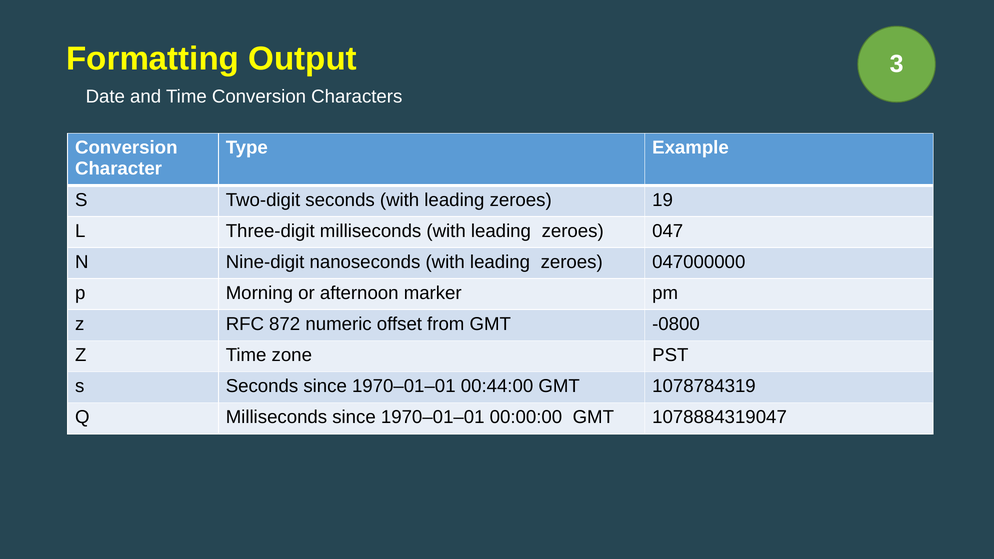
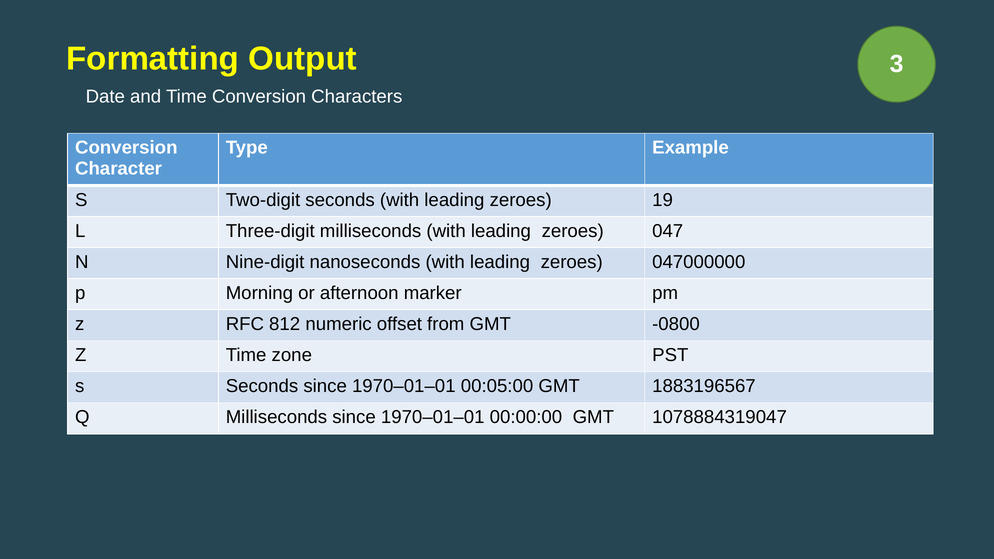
872: 872 -> 812 (285, 324)
00:44:00: 00:44:00 -> 00:05:00 (497, 386)
1078784319: 1078784319 -> 1883196567 (704, 386)
